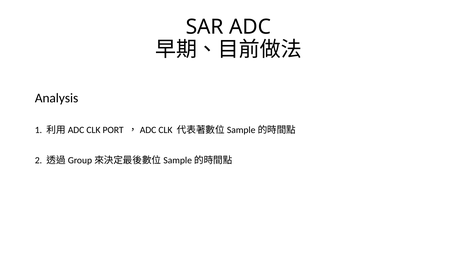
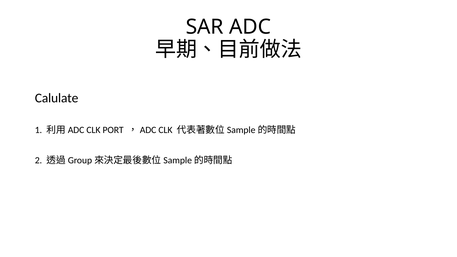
Analysis: Analysis -> Calulate (57, 98)
